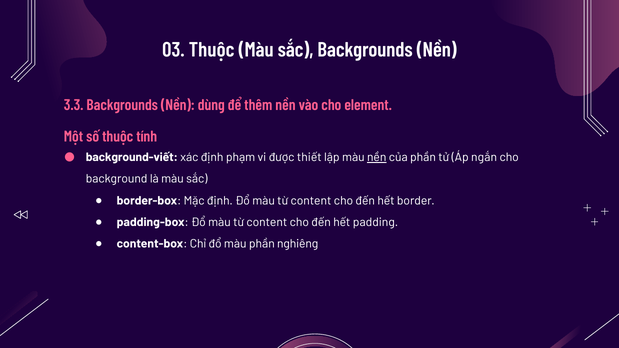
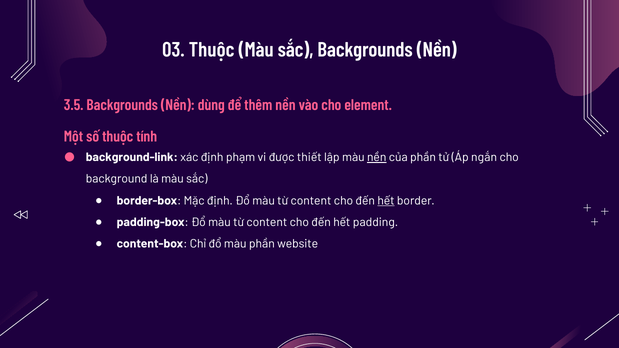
3.3: 3.3 -> 3.5 (74, 105)
background-viết: background-viết -> background-link (132, 157)
hết underline: none -> present (386, 201)
nghiêng: nghiêng -> website (298, 244)
